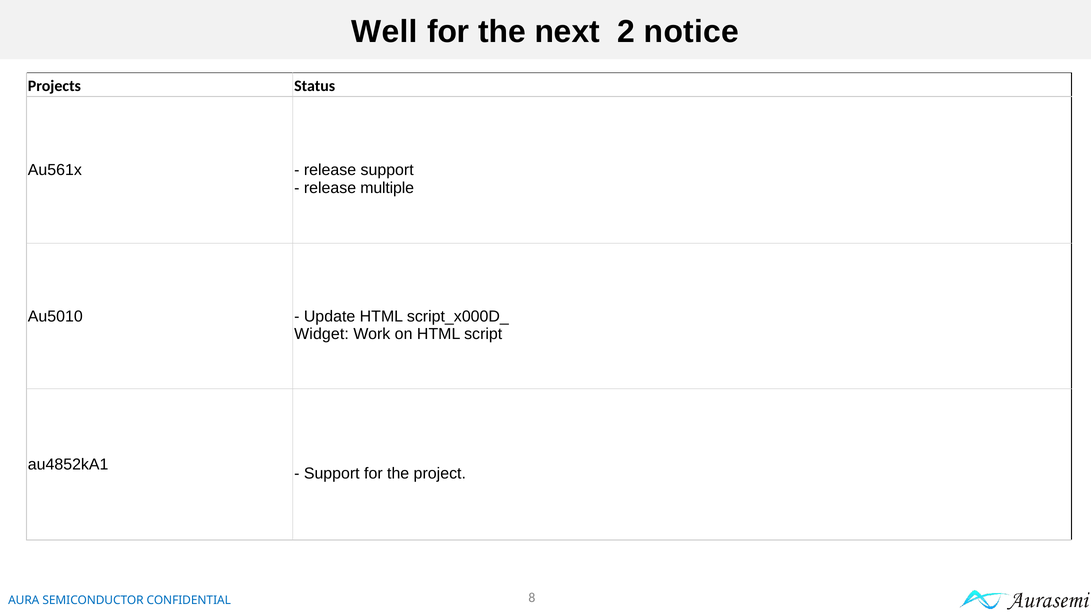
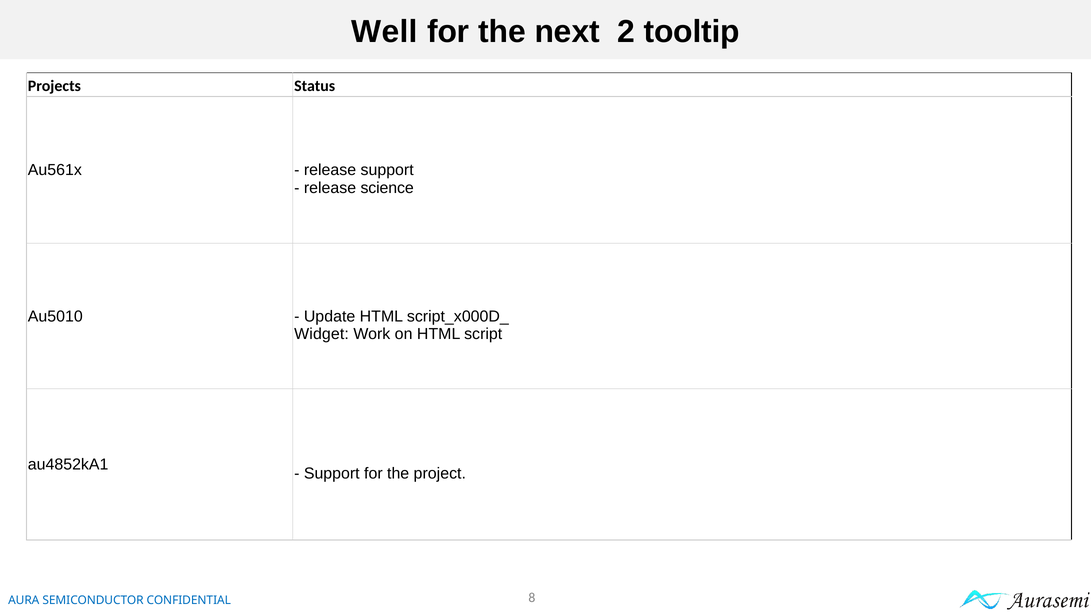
notice: notice -> tooltip (692, 32)
multiple: multiple -> science (387, 188)
